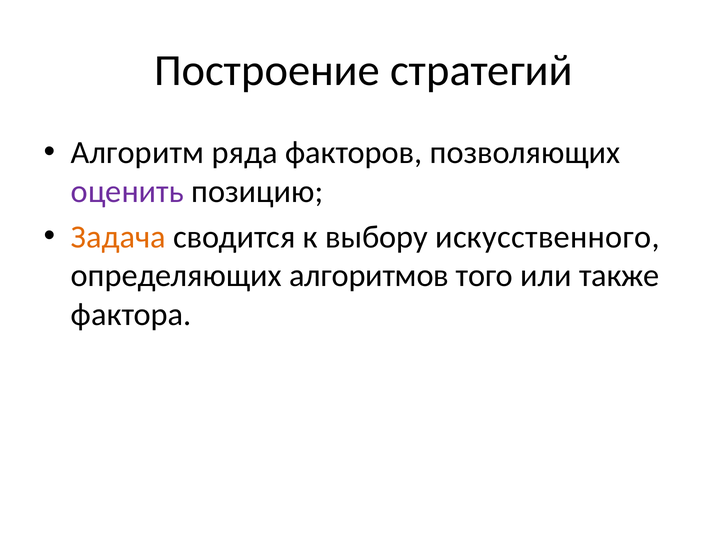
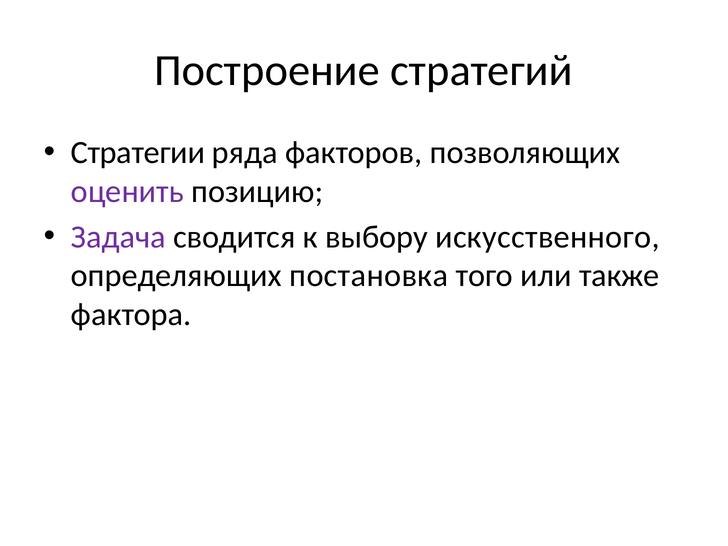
Алгоритм: Алгоритм -> Стратегии (138, 153)
Задача colour: orange -> purple (118, 237)
алгоритмов: алгоритмов -> постановка (369, 276)
